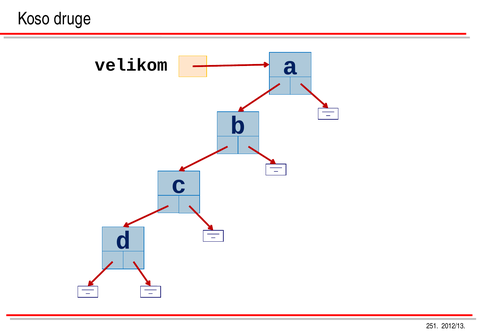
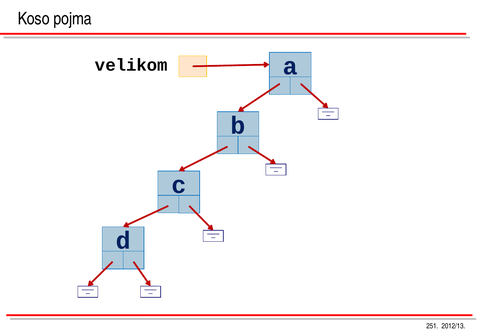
druge: druge -> pojma (73, 19)
